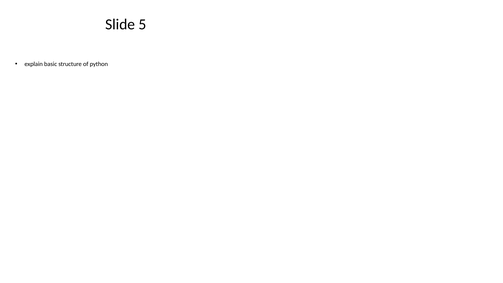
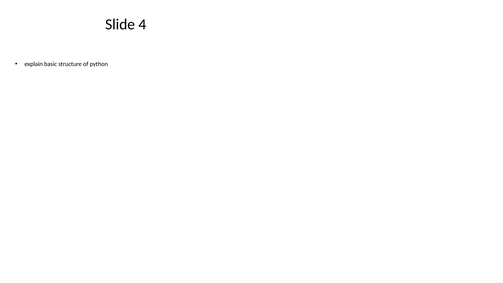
5: 5 -> 4 (142, 24)
